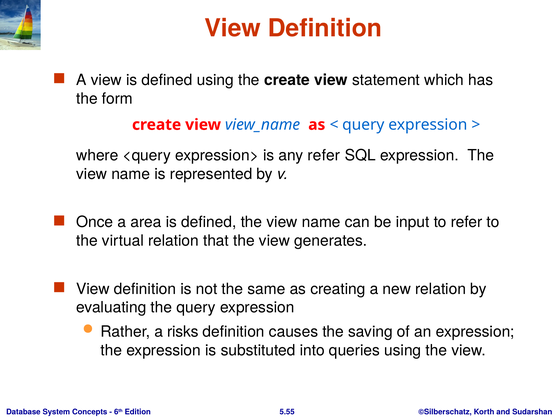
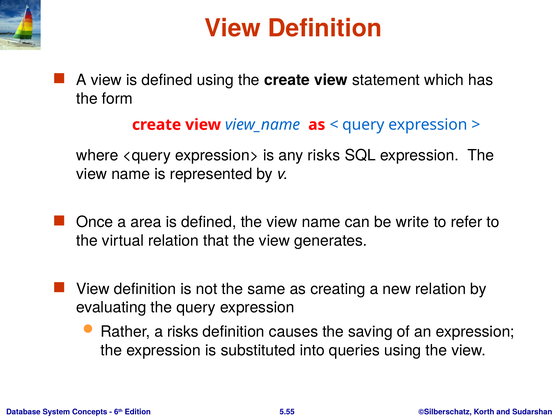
any refer: refer -> risks (324, 155)
input: input -> write (412, 222)
